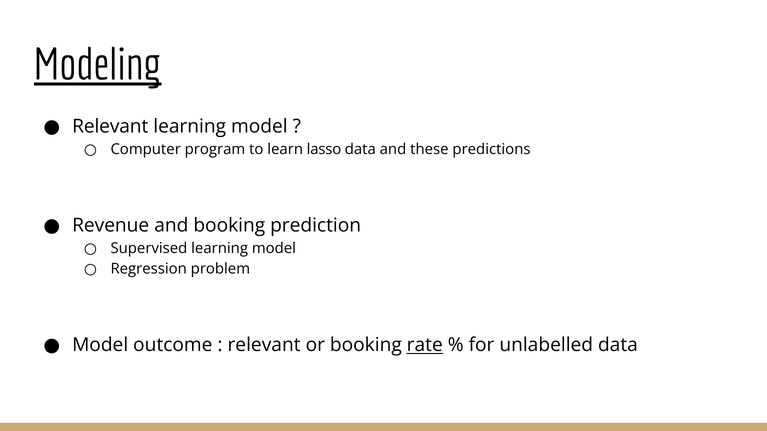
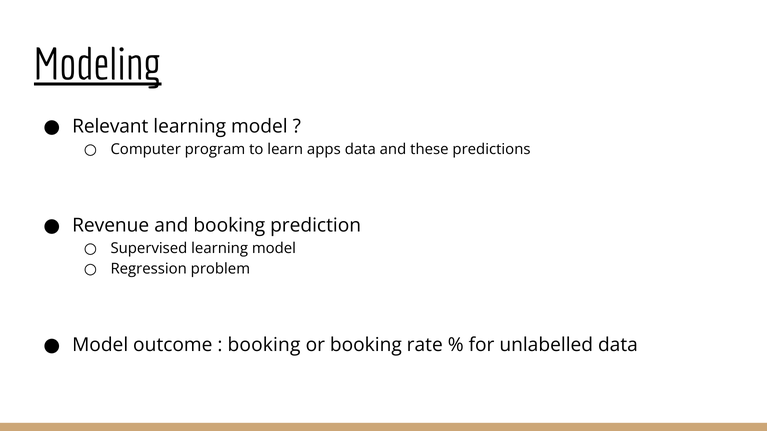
lasso: lasso -> apps (324, 150)
relevant: relevant -> booking (264, 345)
rate underline: present -> none (425, 345)
